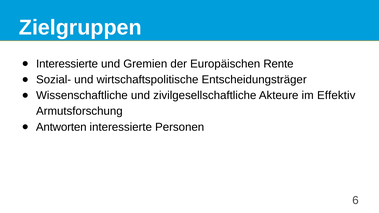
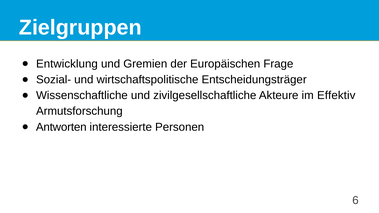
Interessierte: Interessierte -> Entwicklung (67, 64)
Rente: Rente -> Frage (278, 64)
